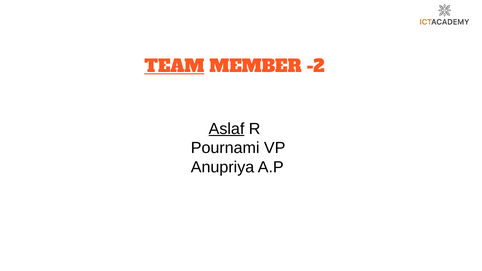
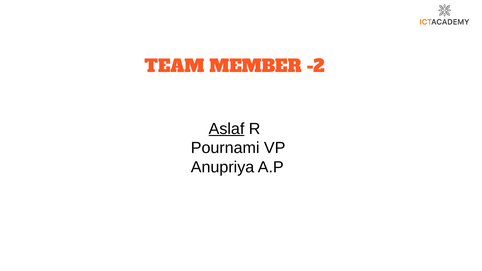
TEAM underline: present -> none (174, 66)
